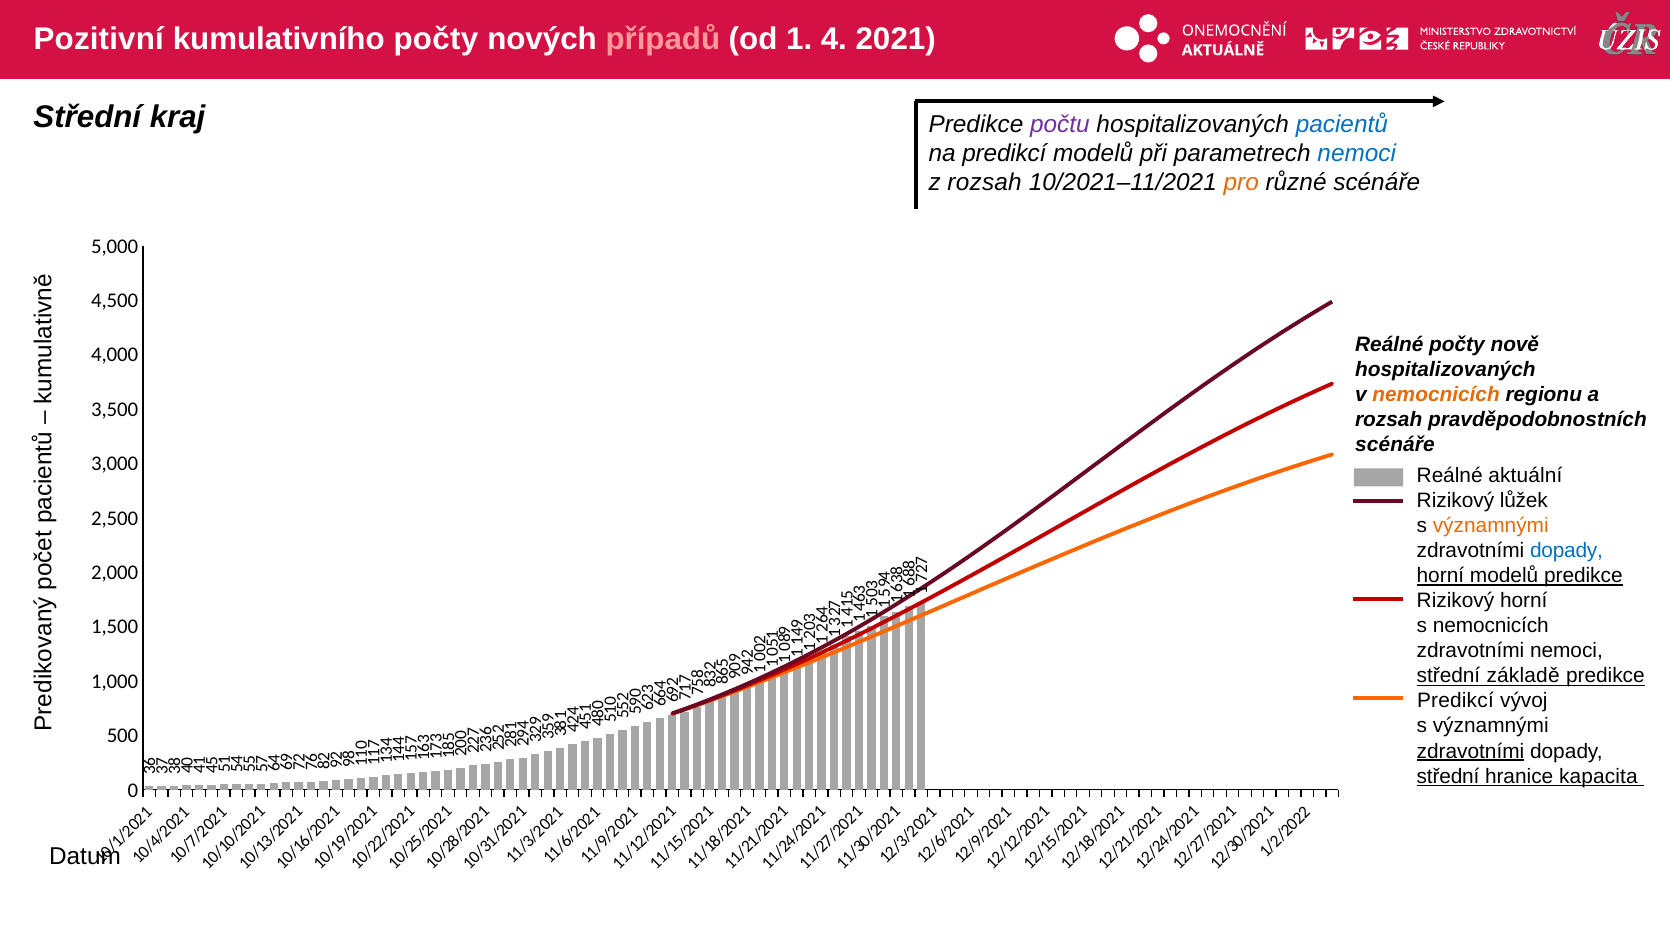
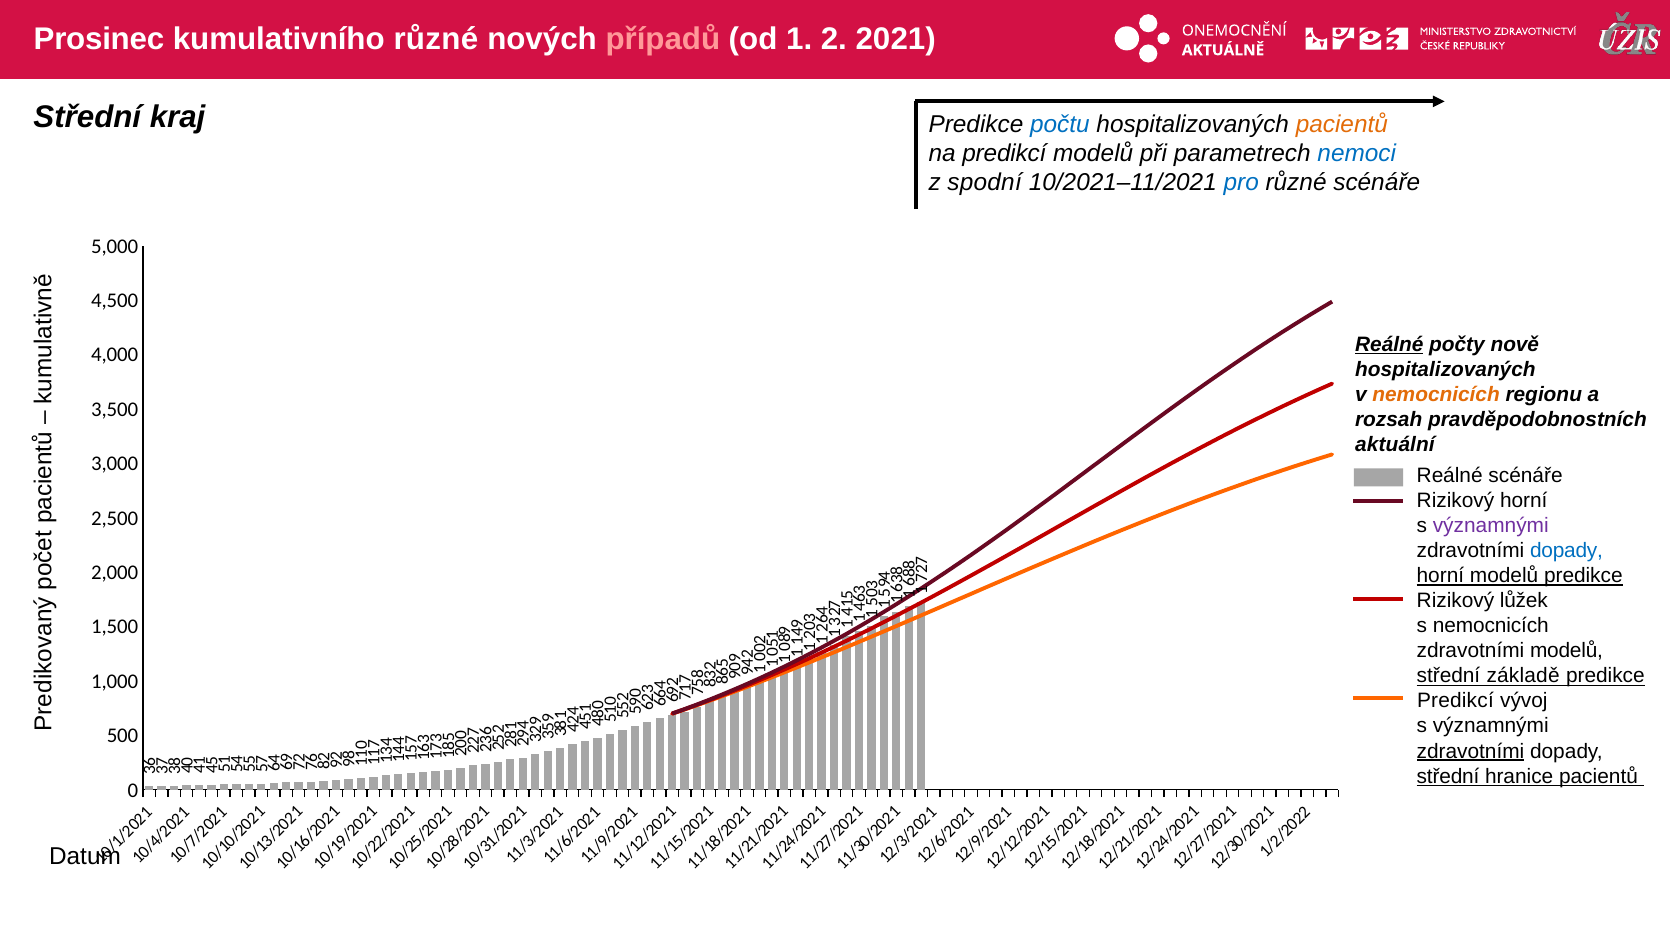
Pozitivní: Pozitivní -> Prosinec (99, 39)
kumulativního počty: počty -> různé (436, 39)
od 1 4: 4 -> 2 (834, 39)
počtu colour: purple -> blue (1060, 124)
pacientů colour: blue -> orange (1342, 124)
z rozsah: rozsah -> spodní (985, 183)
pro colour: orange -> blue (1241, 183)
Reálné underline: none -> present (1389, 345)
scénáře: scénáře -> aktuální (1395, 445)
Reálné aktuální: aktuální -> scénáře (1526, 476)
Rizikový lůžek: lůžek -> horní (1524, 501)
významnými colour: orange -> purple (1491, 526)
Rizikový horní: horní -> lůžek (1524, 601)
zdravotními nemoci: nemoci -> modelů (1567, 651)
hranice kapacita: kapacita -> pacientů (1598, 776)
